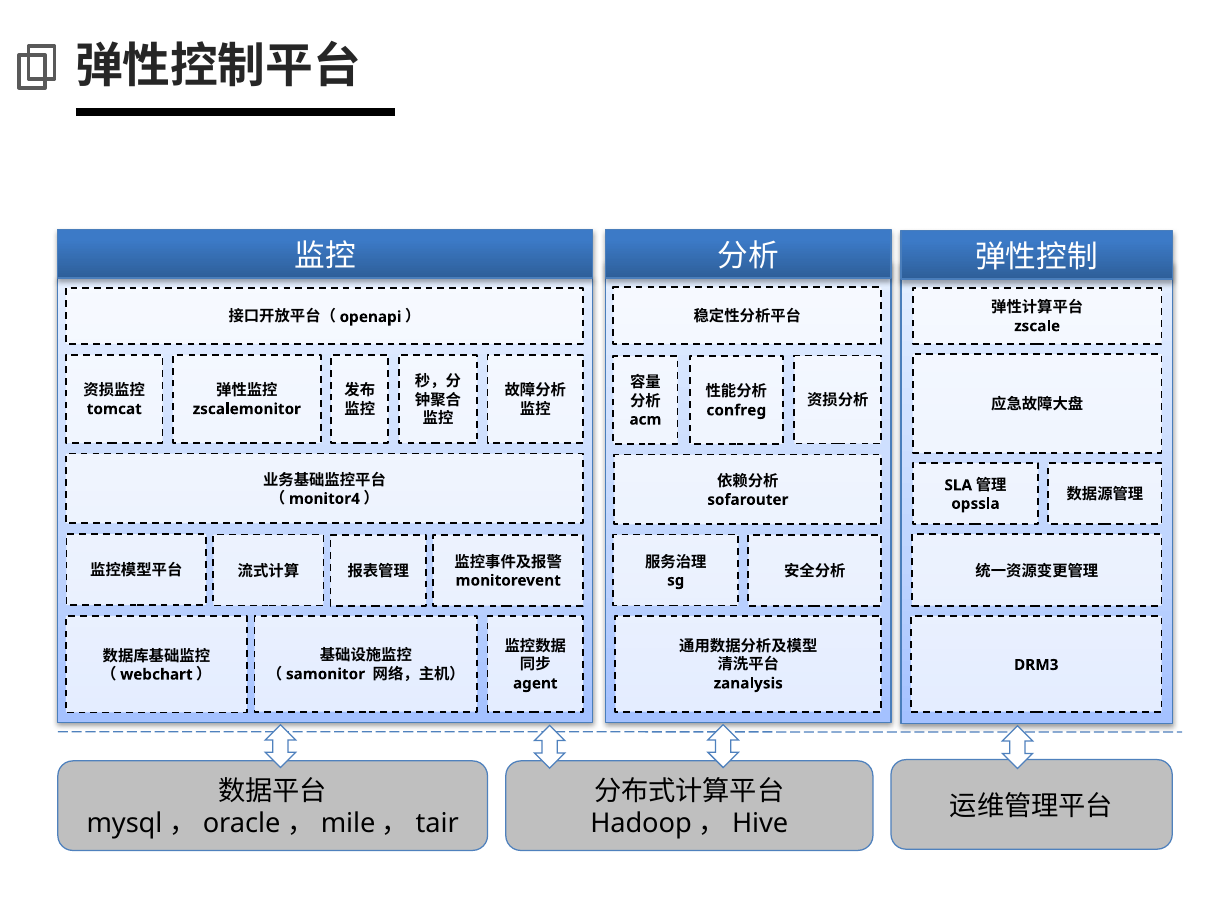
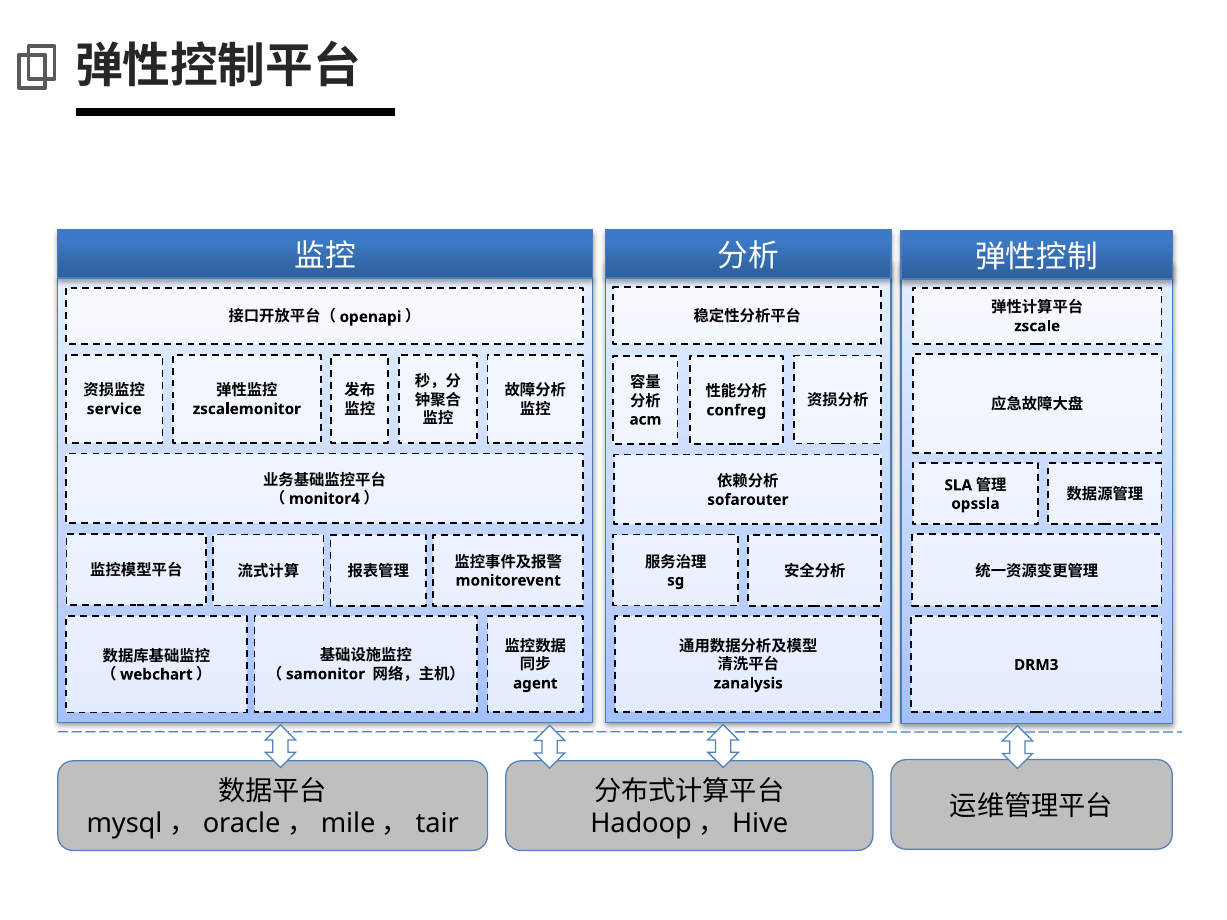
tomcat: tomcat -> service (114, 409)
